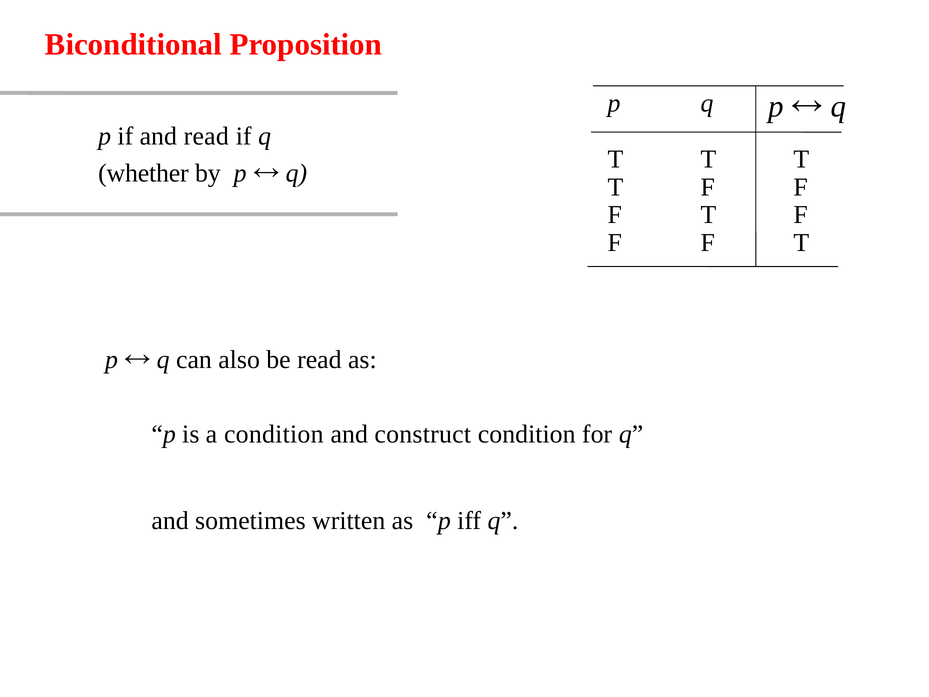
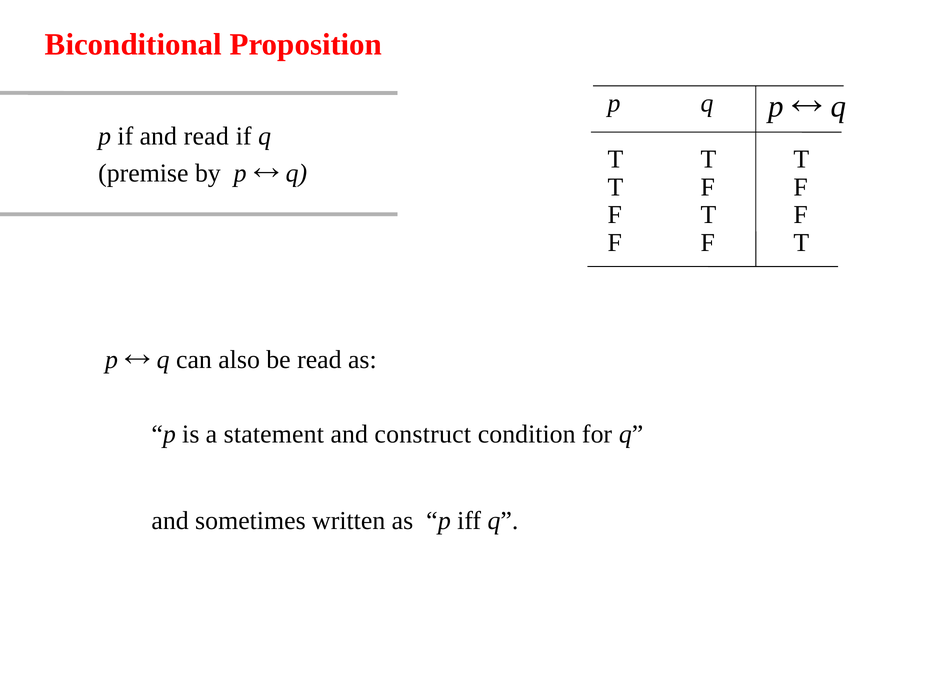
whether: whether -> premise (143, 173)
a condition: condition -> statement (274, 434)
